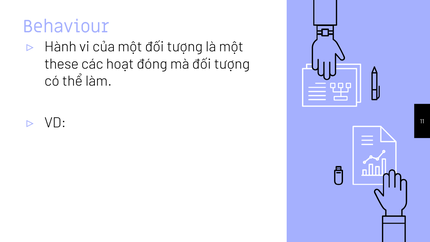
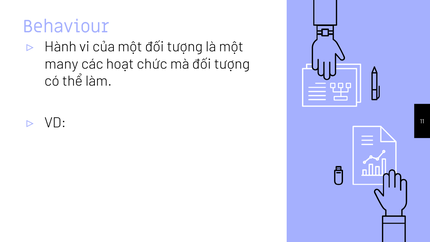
these: these -> many (61, 64)
đóng: đóng -> chức (152, 64)
